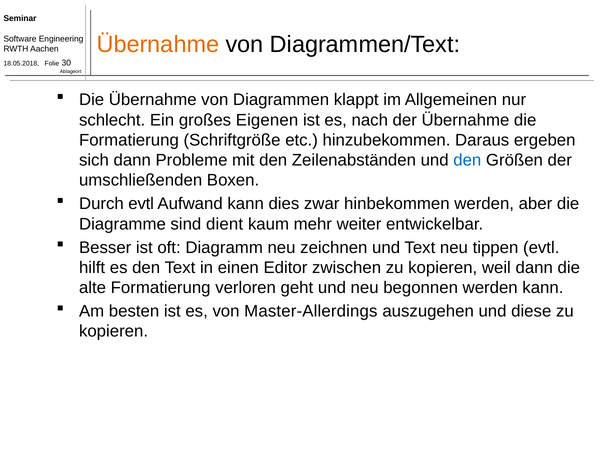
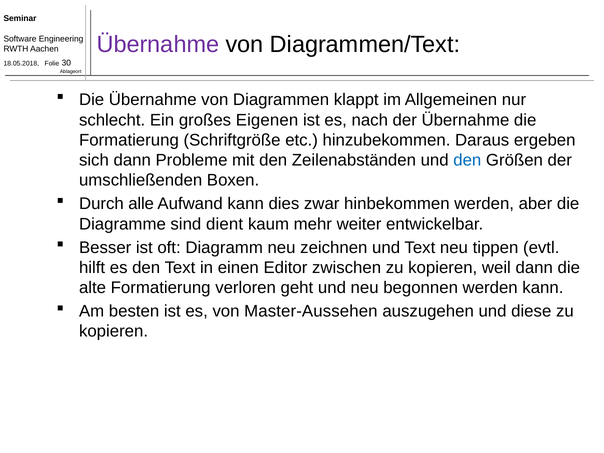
Übernahme colour: orange -> purple (158, 44)
Durch evtl: evtl -> alle (141, 204)
Master-Allerdings: Master-Allerdings -> Master-Aussehen (311, 311)
